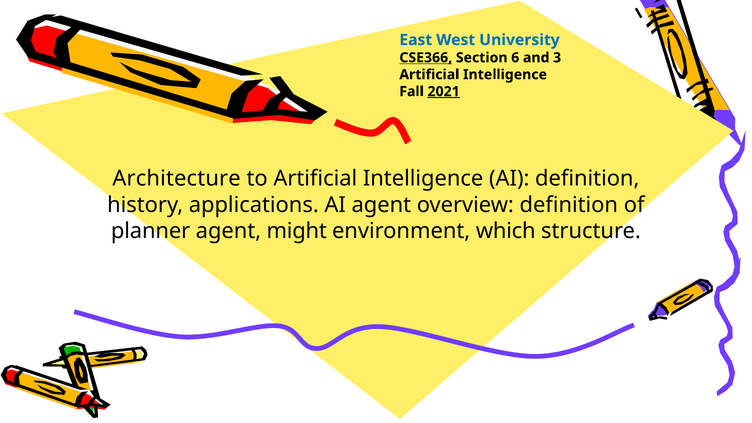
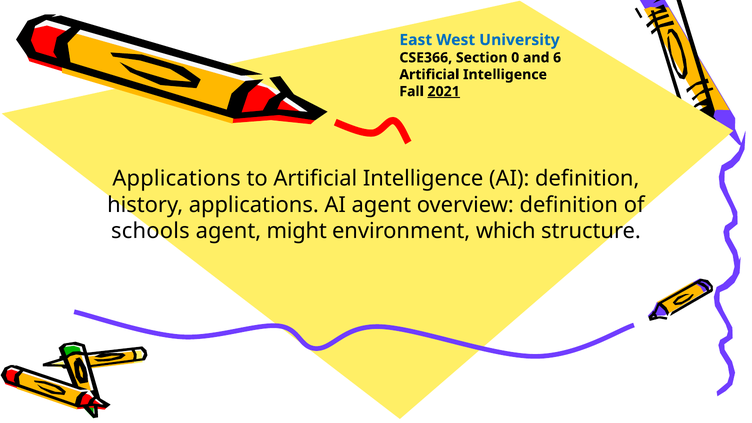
CSE366 underline: present -> none (426, 58)
6: 6 -> 0 (515, 58)
3: 3 -> 6 (557, 58)
Architecture: Architecture -> Applications (177, 178)
planner: planner -> schools (150, 231)
